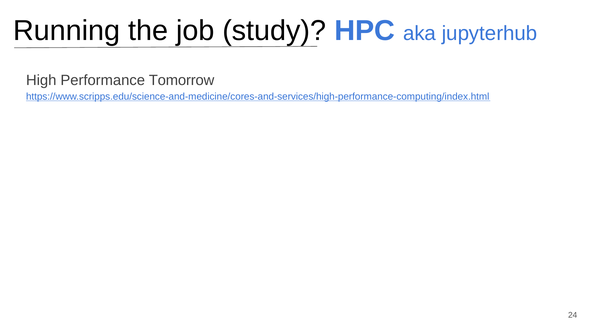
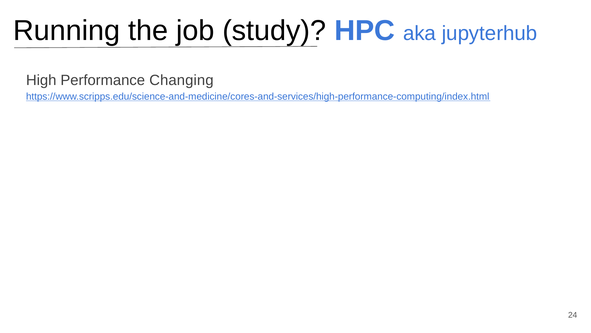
Tomorrow: Tomorrow -> Changing (181, 80)
